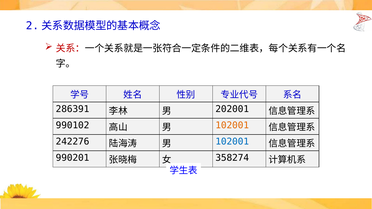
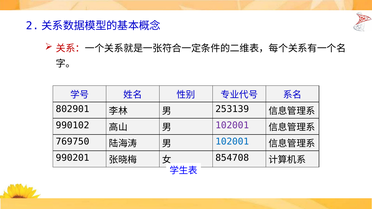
286391: 286391 -> 802901 (73, 109)
202001: 202001 -> 253139 (232, 109)
102001 colour: orange -> purple (232, 125)
242276: 242276 -> 769750 (73, 142)
358274: 358274 -> 854708 (232, 158)
